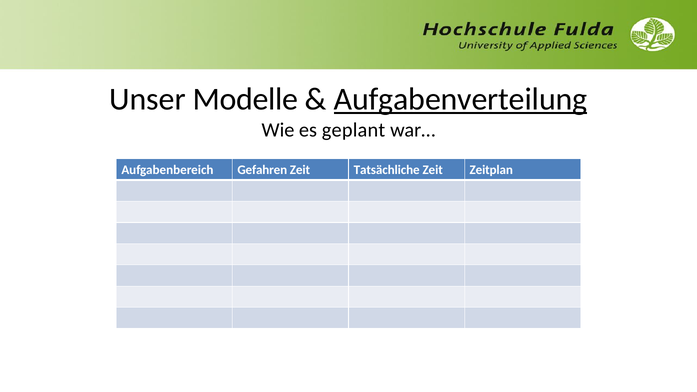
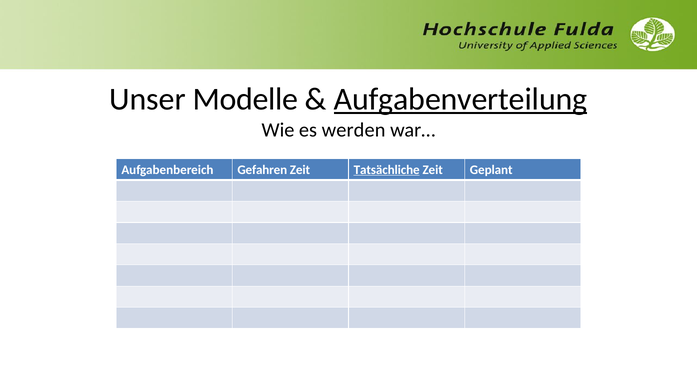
geplant: geplant -> werden (354, 130)
Tatsächliche underline: none -> present (387, 170)
Zeitplan: Zeitplan -> Geplant (491, 170)
